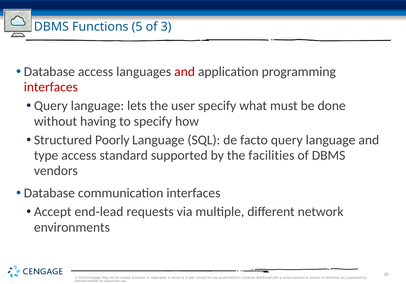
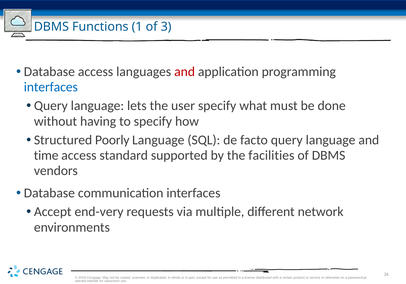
5: 5 -> 1 (137, 27)
interfaces colour: red -> blue (51, 87)
type: type -> time (46, 156)
end-lead: end-lead -> end-very (99, 212)
